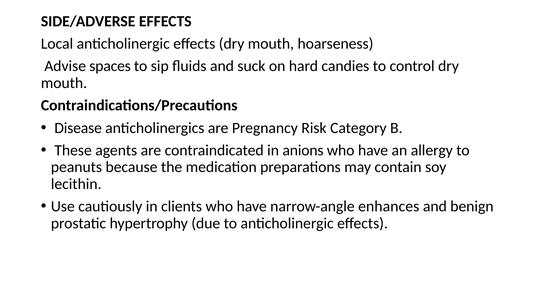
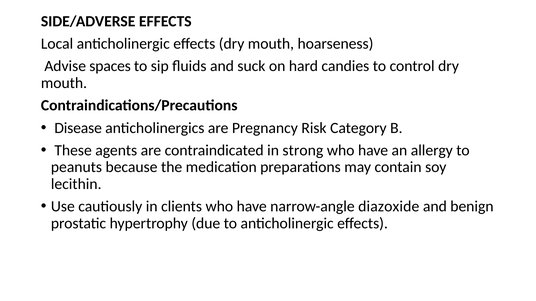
anions: anions -> strong (303, 151)
enhances: enhances -> diazoxide (389, 207)
